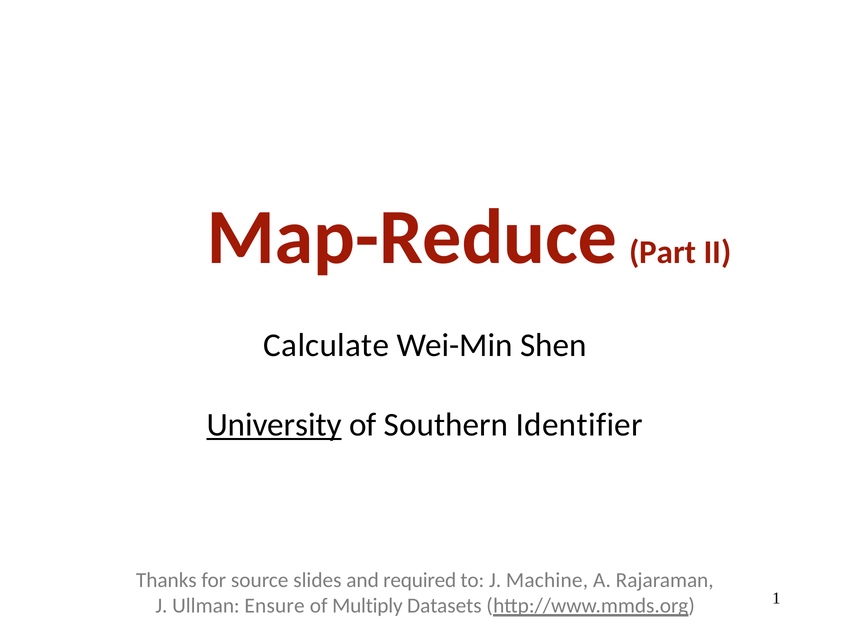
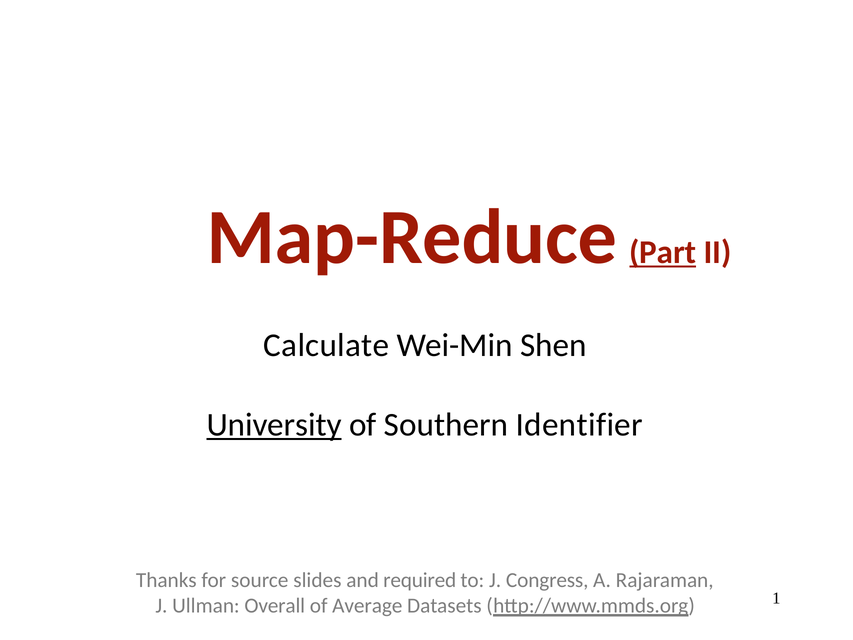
Part underline: none -> present (663, 252)
Machine: Machine -> Congress (547, 580)
Ensure: Ensure -> Overall (275, 606)
Multiply: Multiply -> Average (367, 606)
